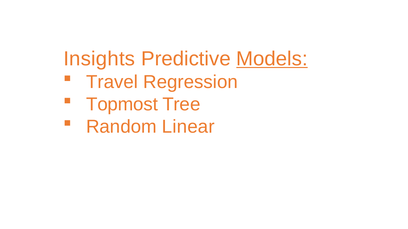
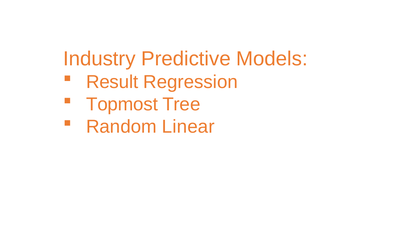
Insights: Insights -> Industry (99, 59)
Models underline: present -> none (272, 59)
Travel: Travel -> Result (112, 82)
